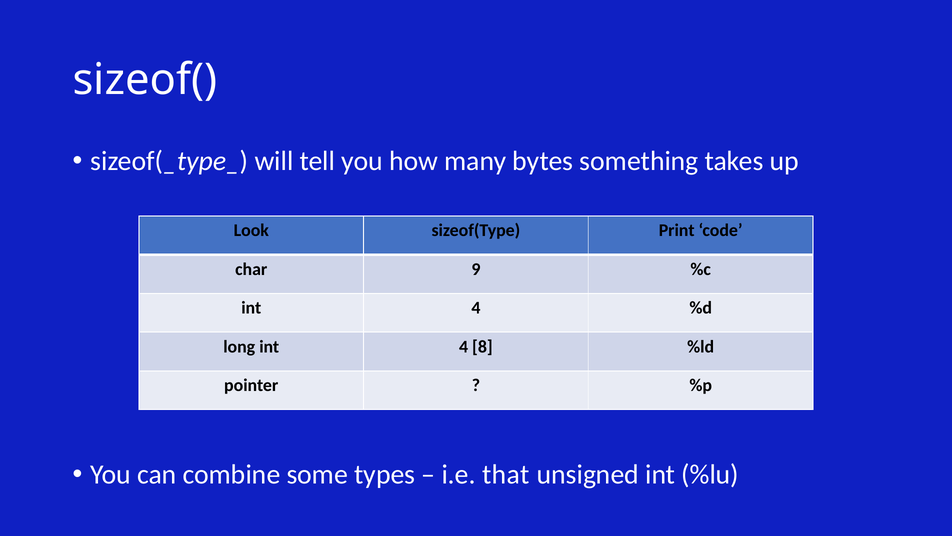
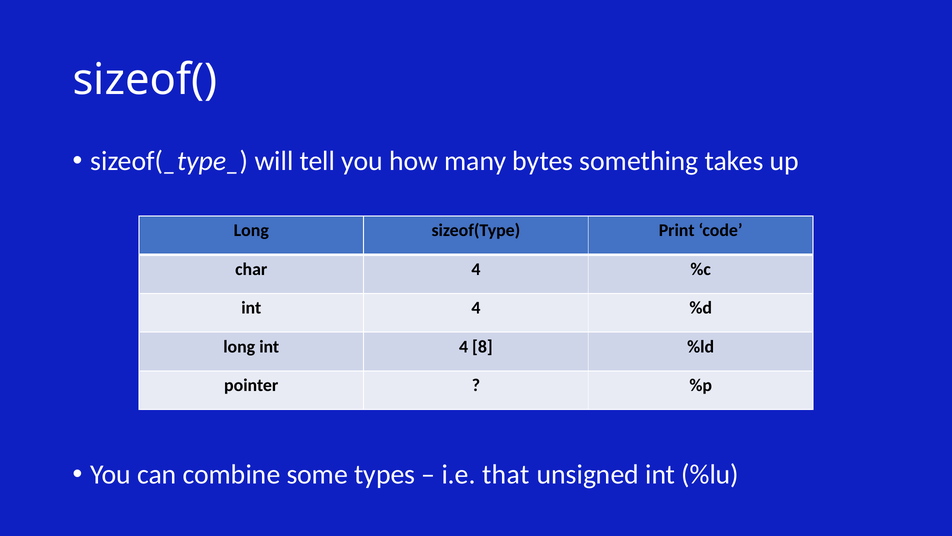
Look: Look -> Long (251, 230)
char 9: 9 -> 4 (476, 269)
